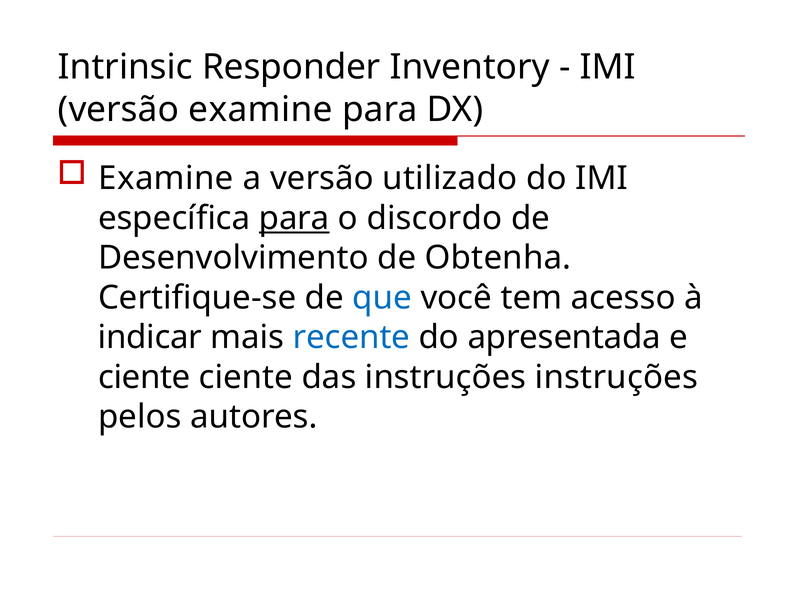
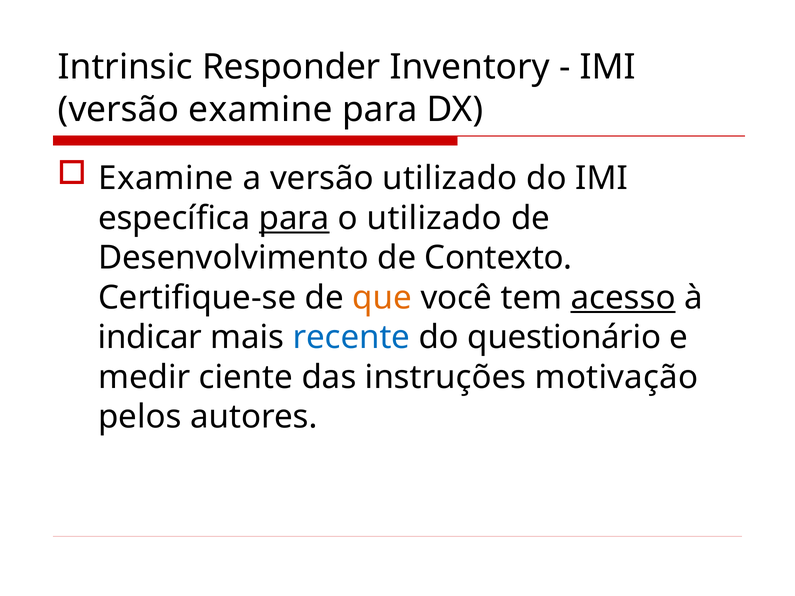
o discordo: discordo -> utilizado (434, 218)
Obtenha: Obtenha -> Contexto (498, 258)
que colour: blue -> orange (382, 298)
acesso underline: none -> present (623, 298)
apresentada: apresentada -> questionário (564, 338)
ciente: ciente -> medir (144, 377)
instruções instruções: instruções -> motivação (616, 377)
